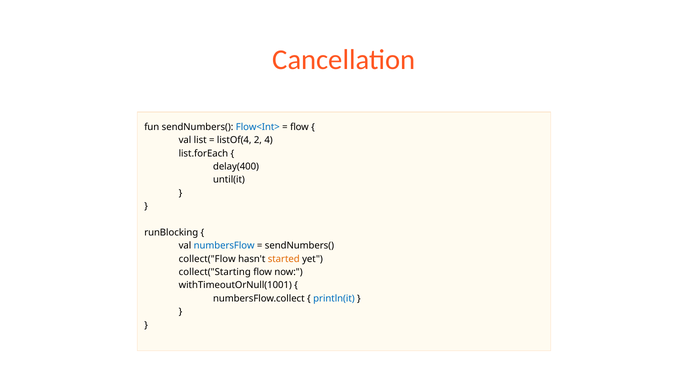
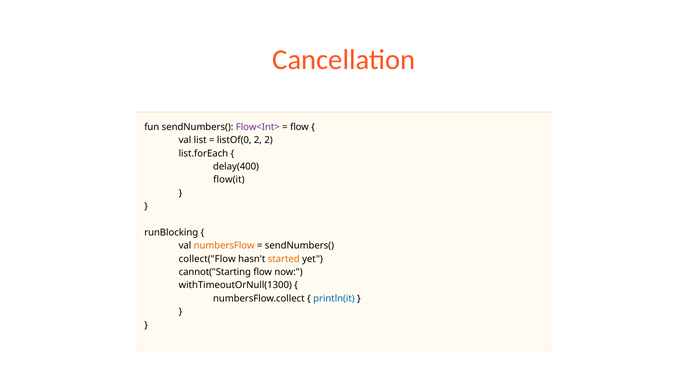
Flow<Int> colour: blue -> purple (258, 127)
listOf(4: listOf(4 -> listOf(0 (234, 140)
2 4: 4 -> 2 (269, 140)
until(it: until(it -> flow(it (229, 180)
numbersFlow colour: blue -> orange (224, 246)
collect("Starting: collect("Starting -> cannot("Starting (215, 272)
withTimeoutOrNull(1001: withTimeoutOrNull(1001 -> withTimeoutOrNull(1300 (235, 285)
